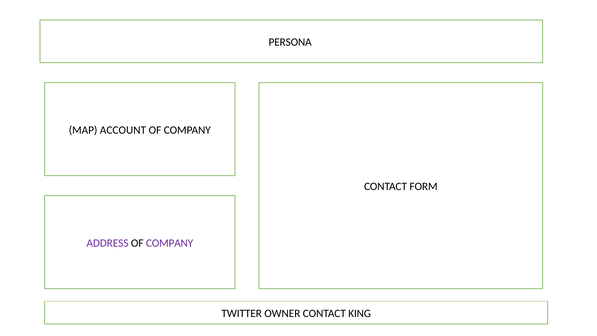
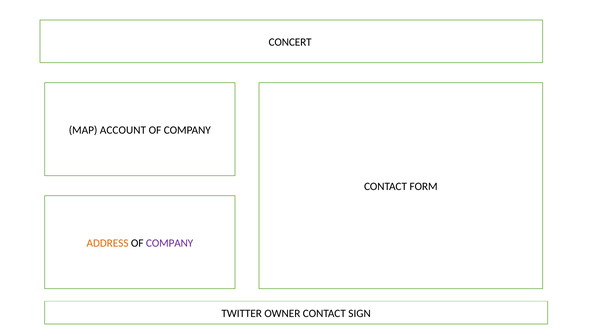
PERSONA: PERSONA -> CONCERT (290, 42)
ADDRESS colour: purple -> orange (108, 243)
KING: KING -> SIGN (360, 313)
